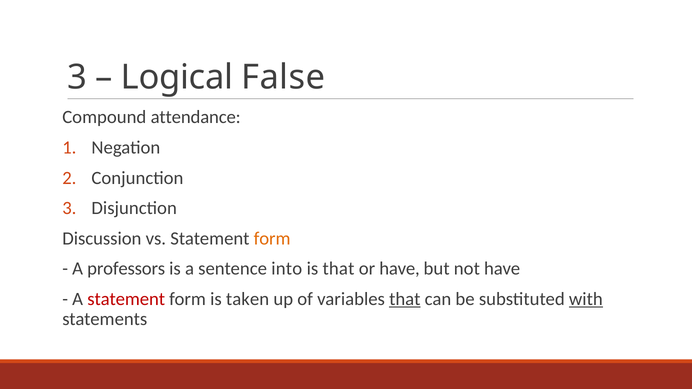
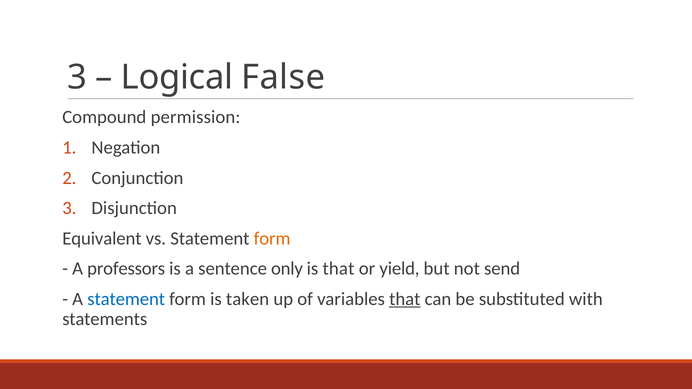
attendance: attendance -> permission (196, 117)
Discussion: Discussion -> Equivalent (102, 239)
into: into -> only (287, 269)
or have: have -> yield (400, 269)
not have: have -> send (502, 269)
statement colour: red -> blue (126, 299)
with underline: present -> none (586, 299)
